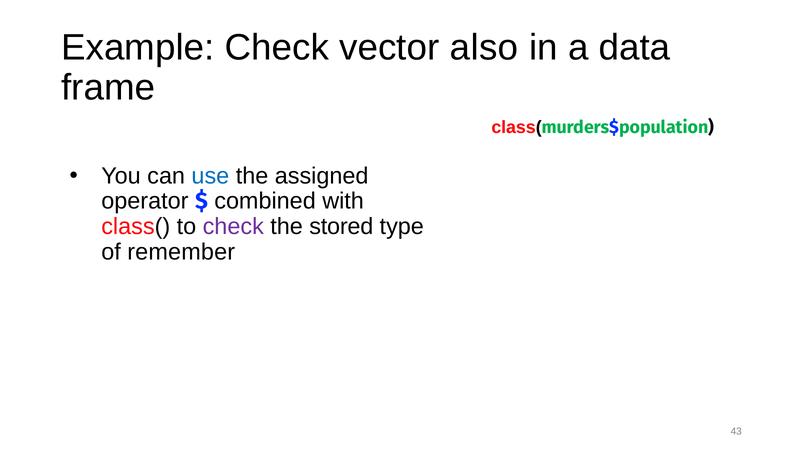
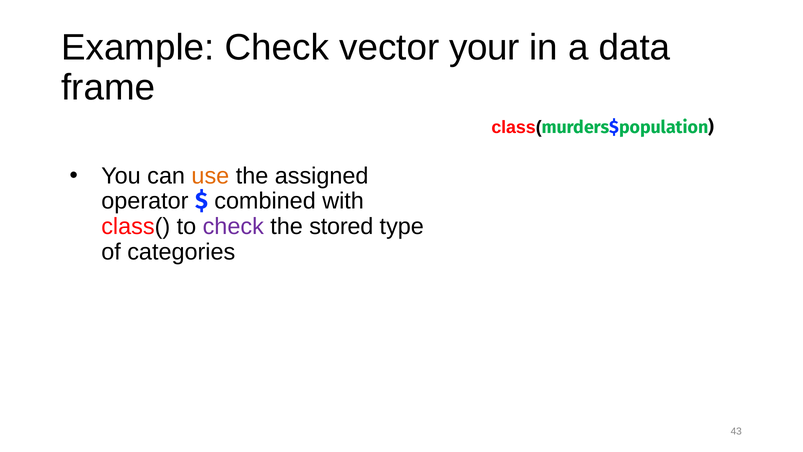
also: also -> your (484, 48)
use colour: blue -> orange (210, 176)
remember: remember -> categories (181, 252)
